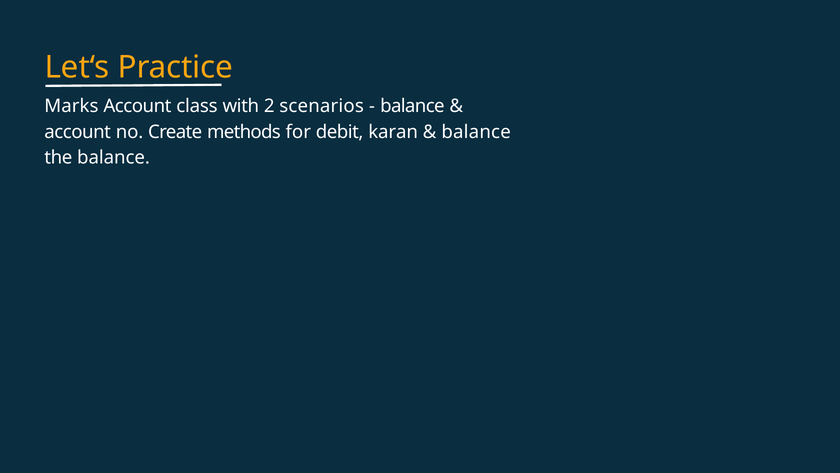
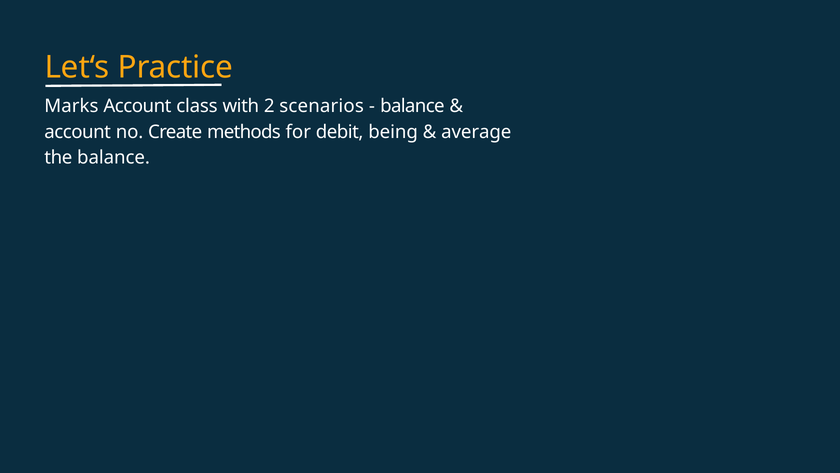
karan: karan -> being (393, 132)
balance: balance -> average (476, 132)
